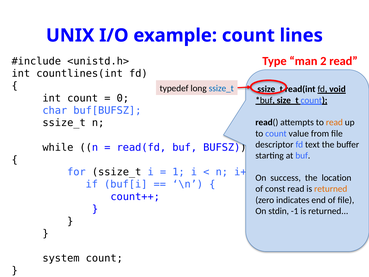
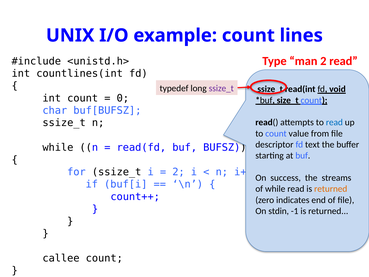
ssize_t colour: blue -> purple (221, 88)
read colour: orange -> blue (334, 122)
1: 1 -> 2 (178, 172)
location: location -> streams (336, 178)
of const: const -> while (275, 189)
system: system -> callee (61, 258)
